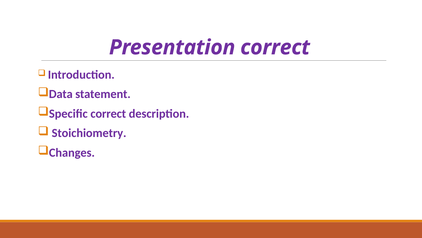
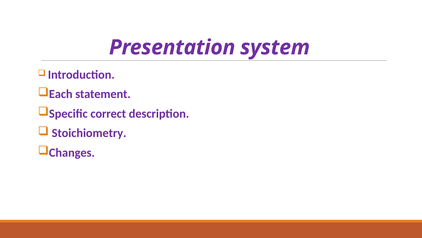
Presentation correct: correct -> system (275, 47)
Data: Data -> Each (61, 94)
